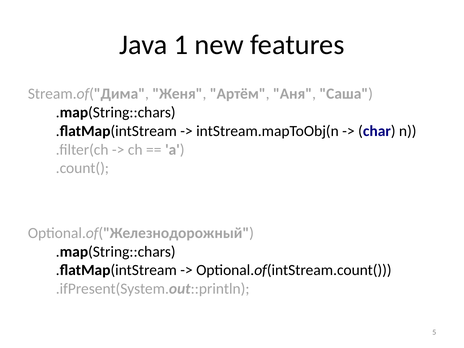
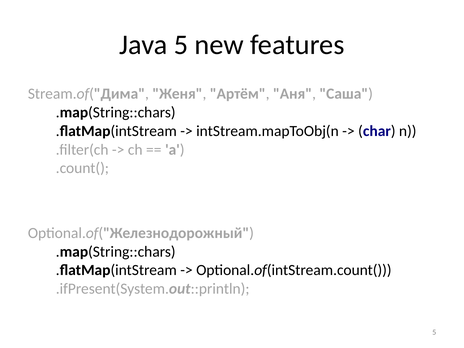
Java 1: 1 -> 5 (181, 45)
